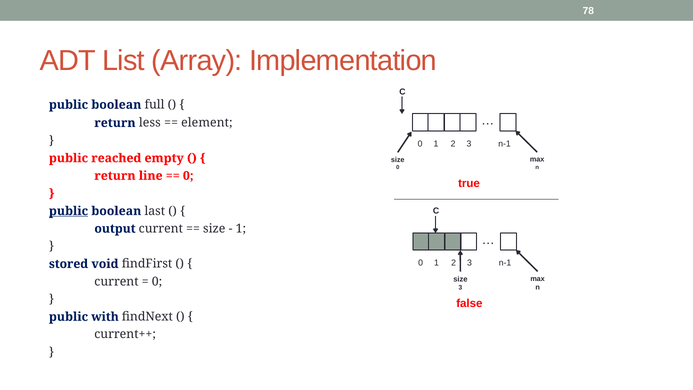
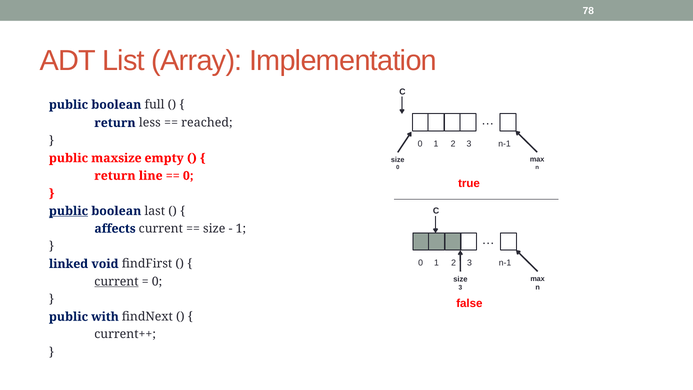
element: element -> reached (207, 123)
reached: reached -> maxsize (116, 158)
output: output -> affects (115, 229)
stored: stored -> linked (69, 264)
current underline: none -> present (116, 281)
